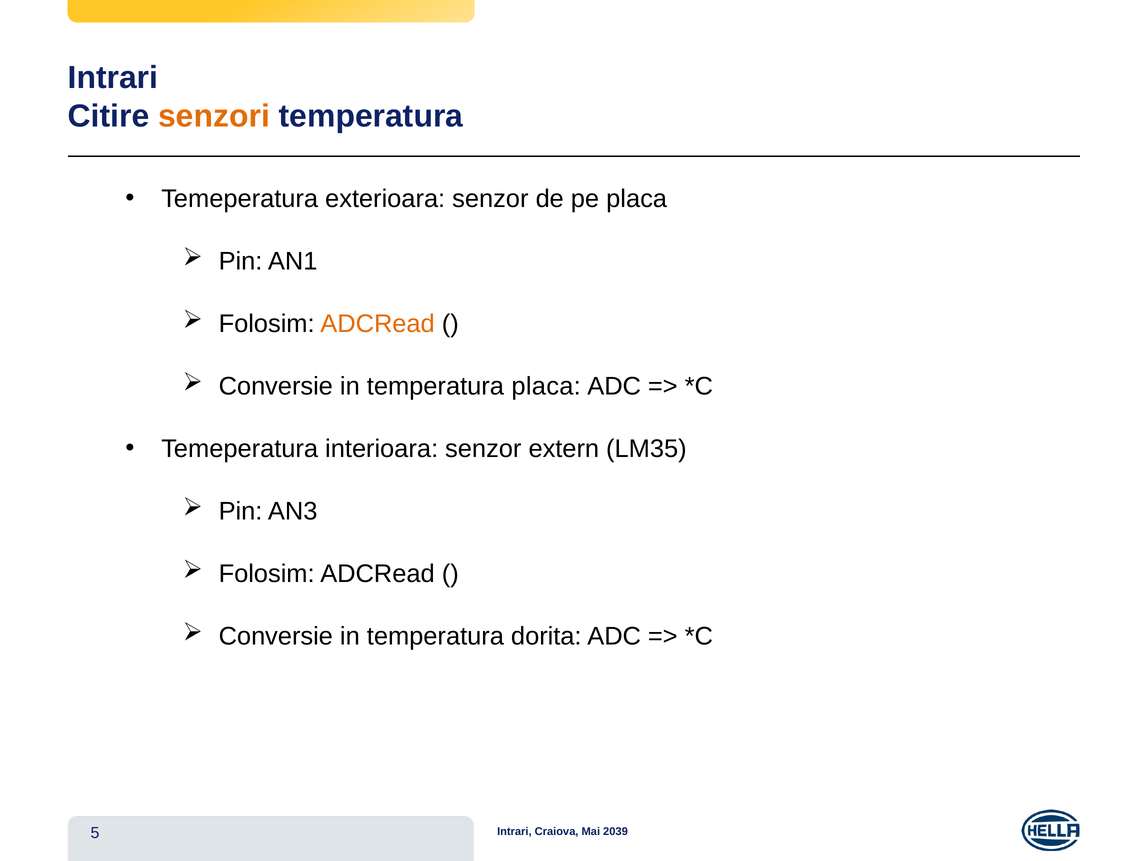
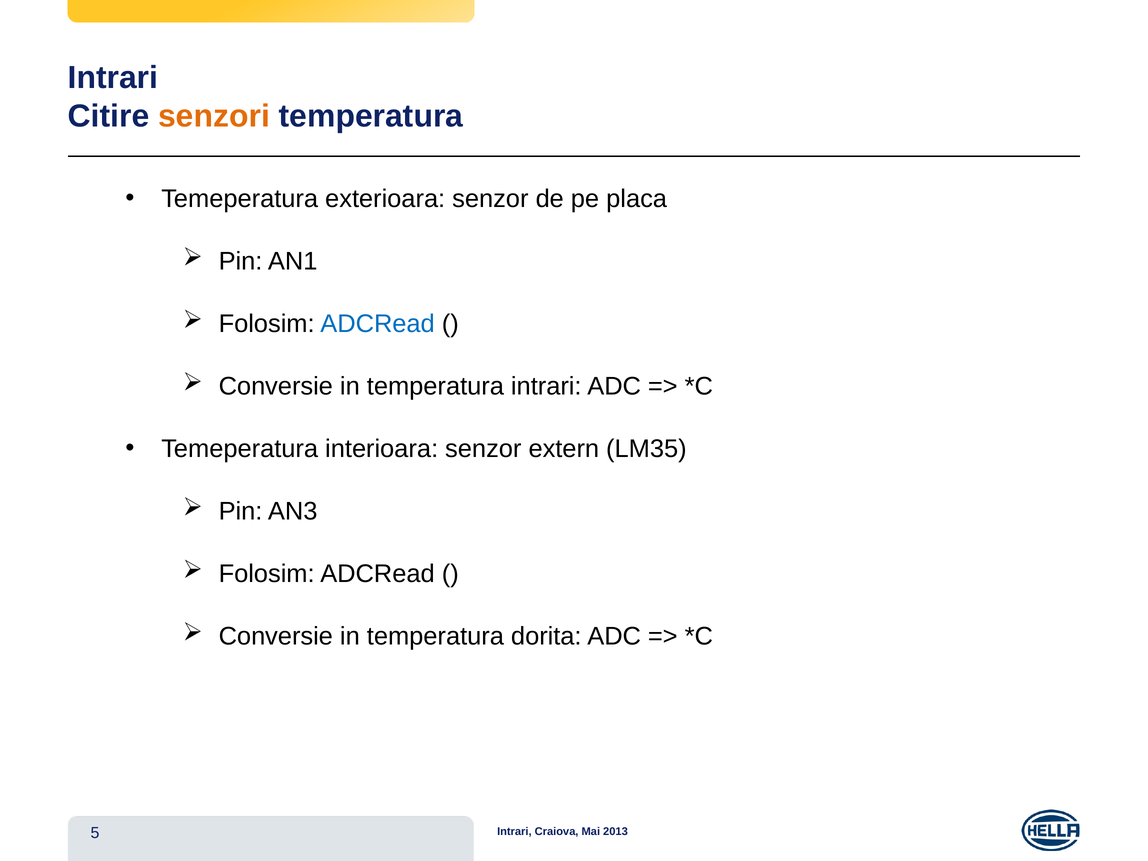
ADCRead colour: orange -> blue (378, 324)
in temperatura placa: placa -> intrari (546, 386)
2039: 2039 -> 2013 (616, 831)
